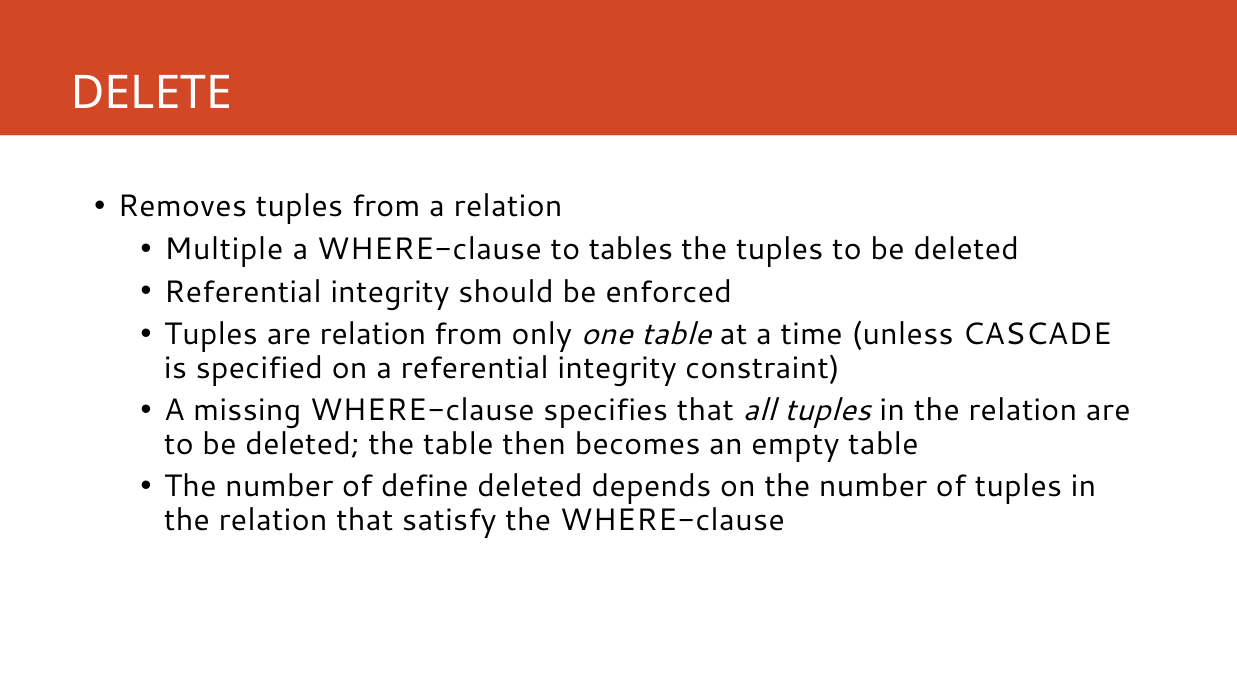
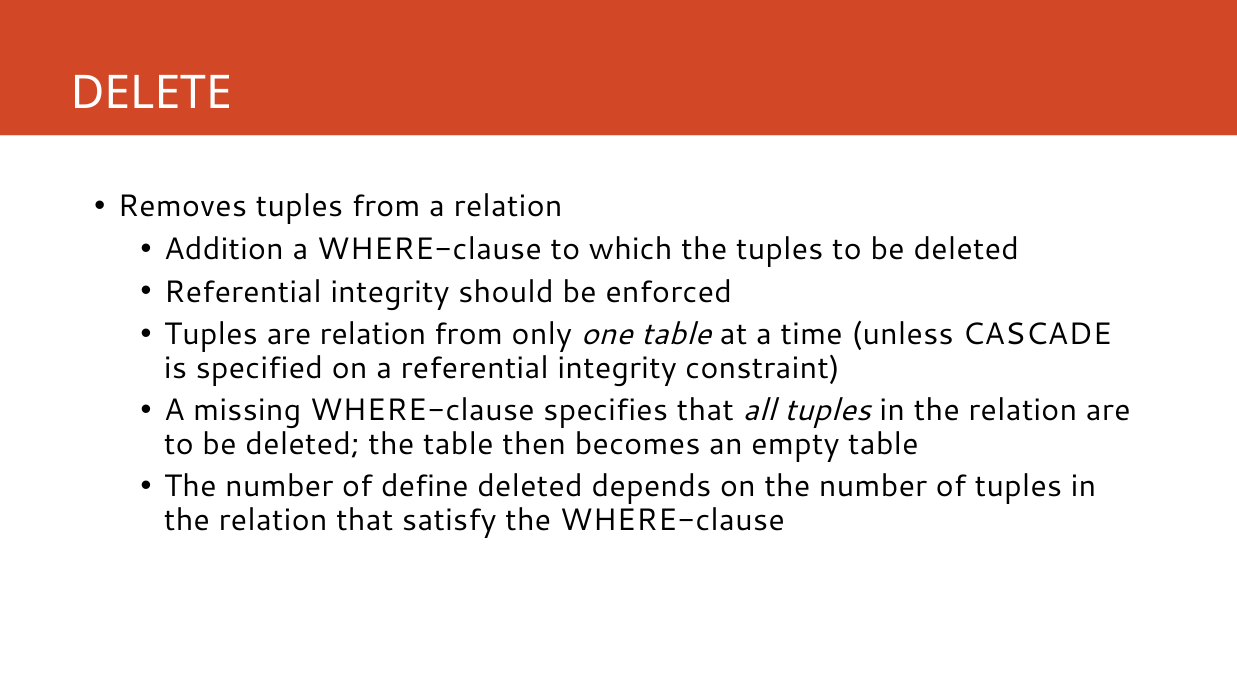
Multiple: Multiple -> Addition (224, 249)
tables: tables -> which (631, 249)
